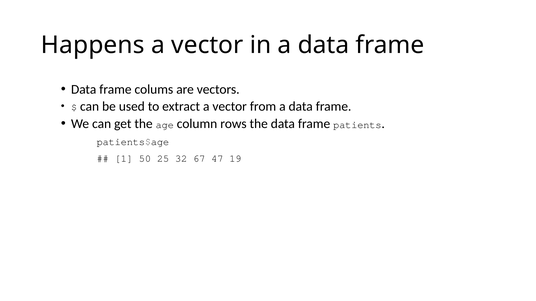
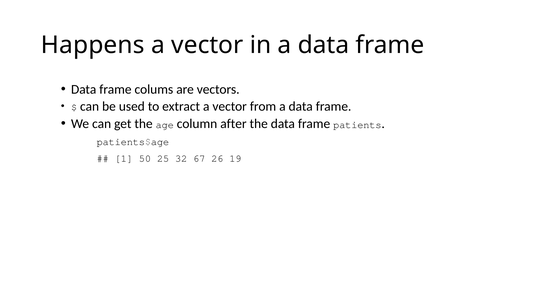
rows: rows -> after (233, 124)
47: 47 -> 26 (217, 159)
